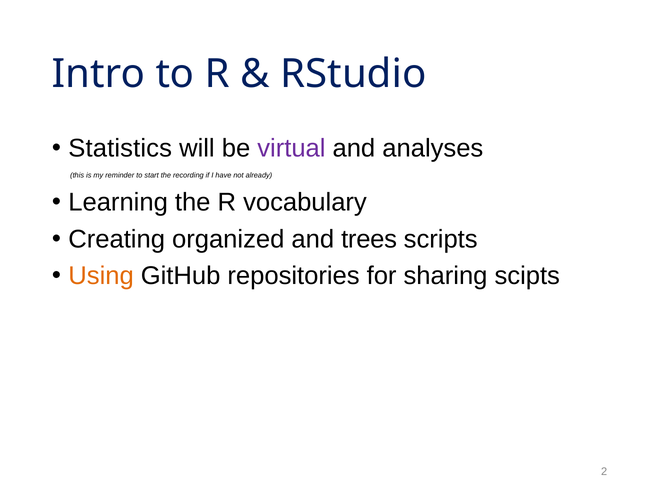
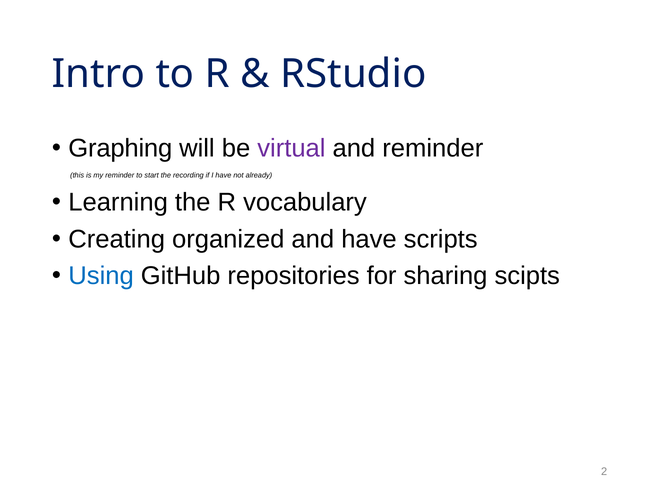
Statistics: Statistics -> Graphing (120, 149)
and analyses: analyses -> reminder (433, 149)
and trees: trees -> have (369, 239)
Using colour: orange -> blue (101, 276)
